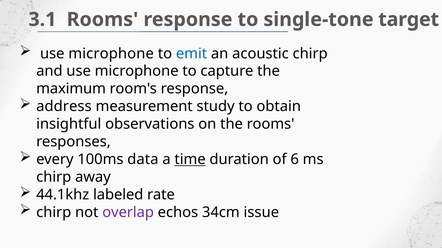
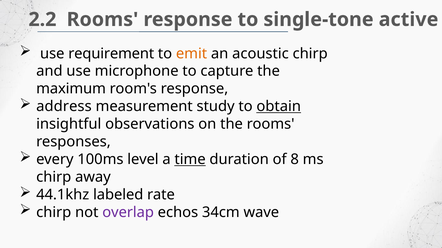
3.1: 3.1 -> 2.2 (42, 20)
target: target -> active (409, 20)
microphone: microphone -> requirement (111, 54)
emit colour: blue -> orange (192, 54)
obtain underline: none -> present (279, 107)
data: data -> level (143, 160)
6: 6 -> 8 (295, 160)
issue: issue -> wave (261, 213)
